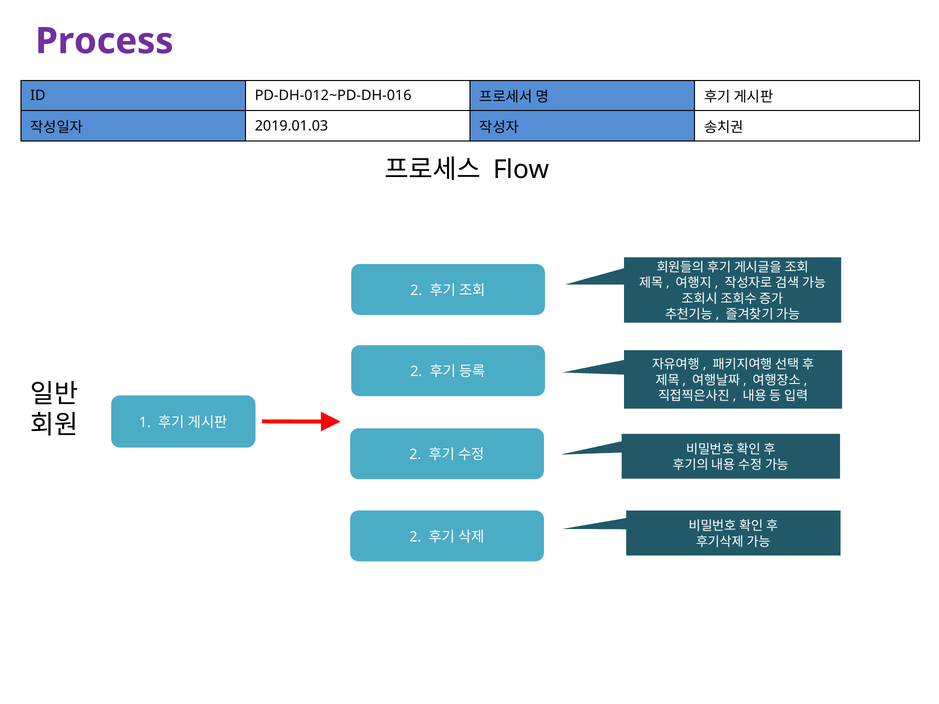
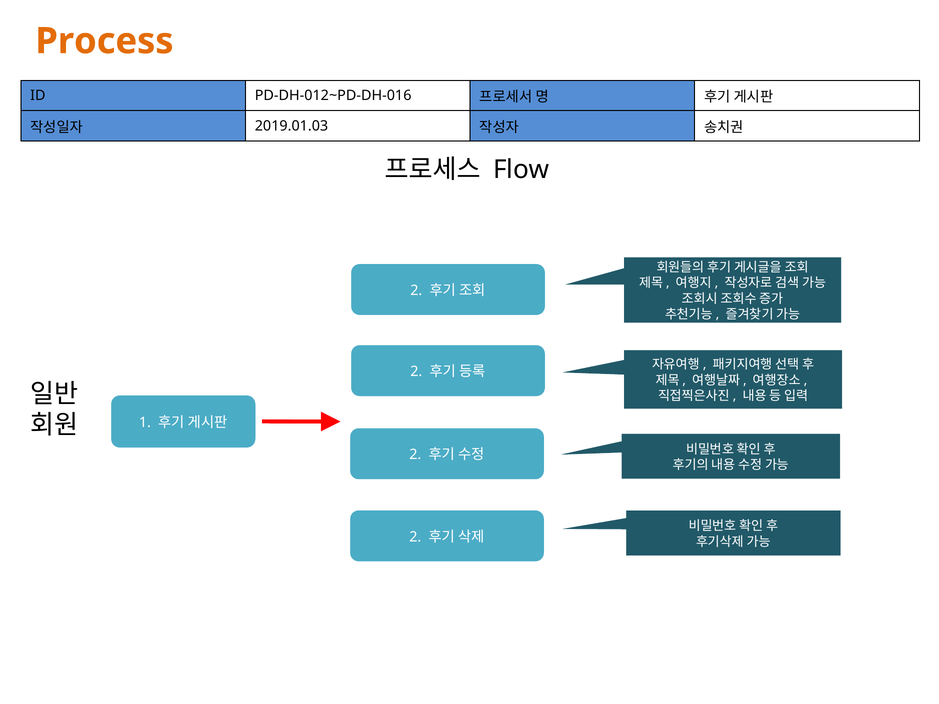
Process colour: purple -> orange (104, 41)
